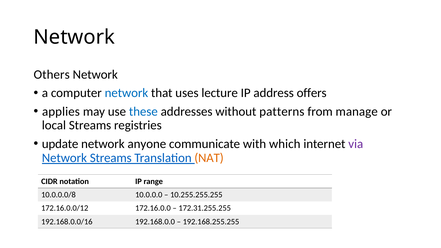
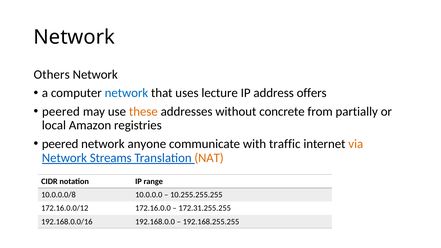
applies: applies -> peered (61, 112)
these colour: blue -> orange (143, 112)
patterns: patterns -> concrete (282, 112)
manage: manage -> partially (357, 112)
local Streams: Streams -> Amazon (90, 125)
update: update -> peered (60, 144)
which: which -> traffic (285, 144)
via colour: purple -> orange (356, 144)
